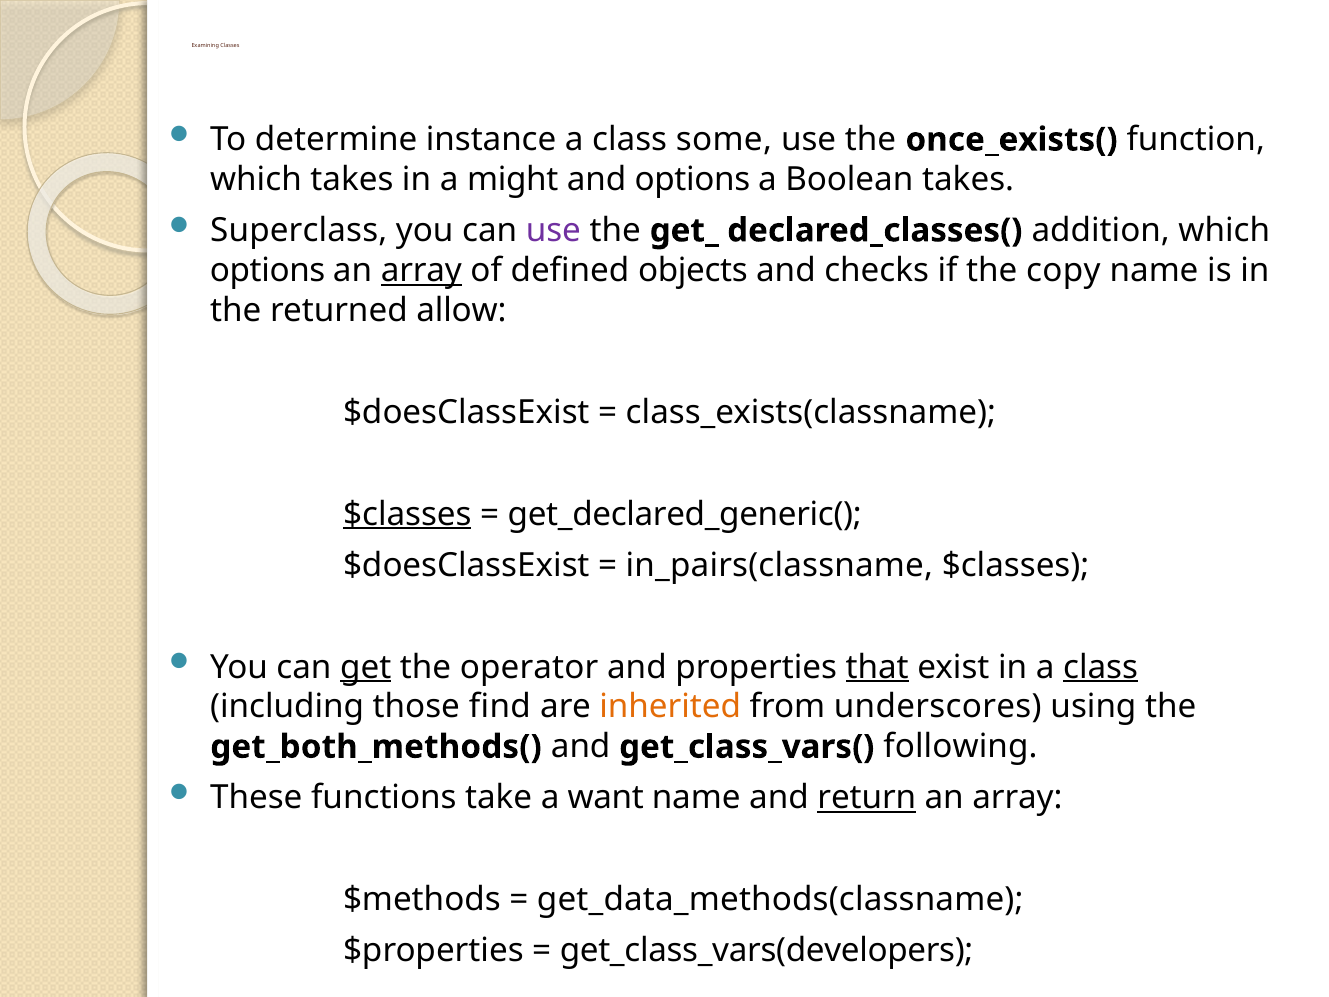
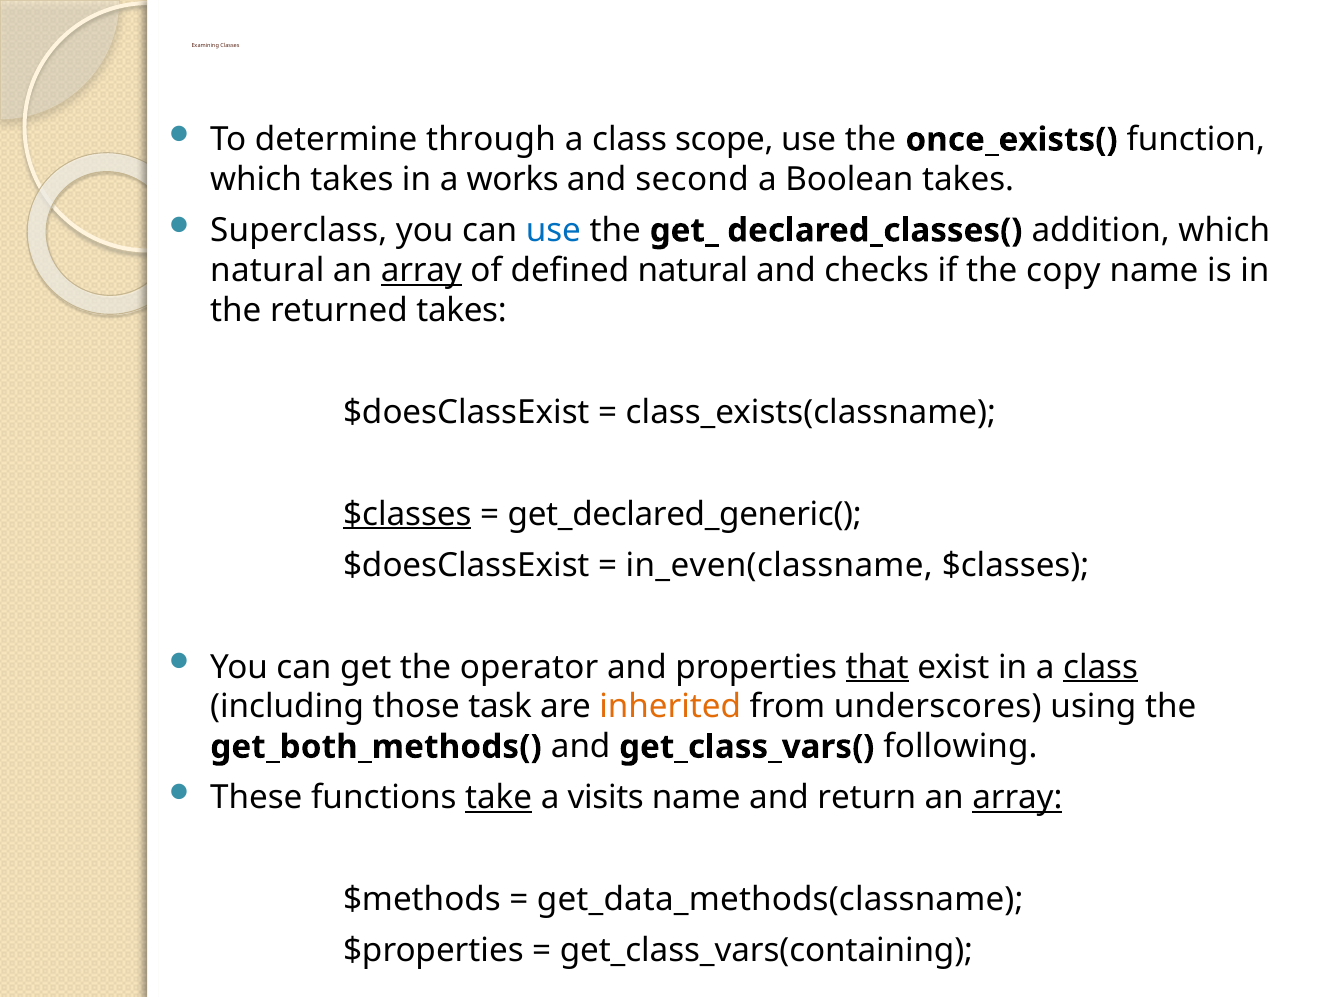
instance: instance -> through (491, 140)
some: some -> scope (724, 140)
might: might -> works (513, 179)
and options: options -> second (692, 179)
use colour: purple -> blue (553, 230)
options: options -> natural (267, 270)
defined objects: objects -> natural (693, 270)
returned allow: allow -> takes (462, 310)
in_pairs(classname: in_pairs(classname -> in_even(classname (779, 565)
get underline: present -> none (366, 667)
find: find -> task (500, 707)
take underline: none -> present (499, 798)
want: want -> visits (606, 798)
return underline: present -> none (867, 798)
array underline: none -> present (1017, 798)
get_class_vars(developers: get_class_vars(developers -> get_class_vars(containing (766, 950)
